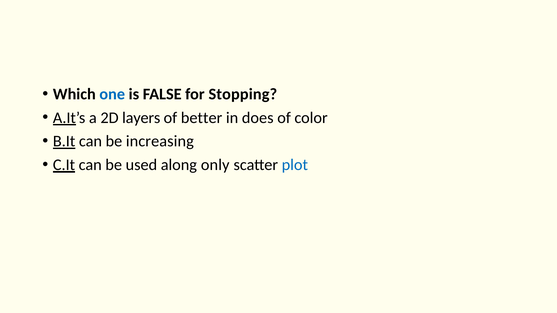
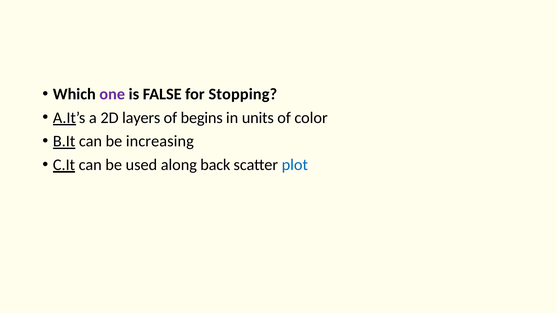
one colour: blue -> purple (112, 94)
better: better -> begins (202, 118)
does: does -> units (258, 118)
only: only -> back (215, 165)
